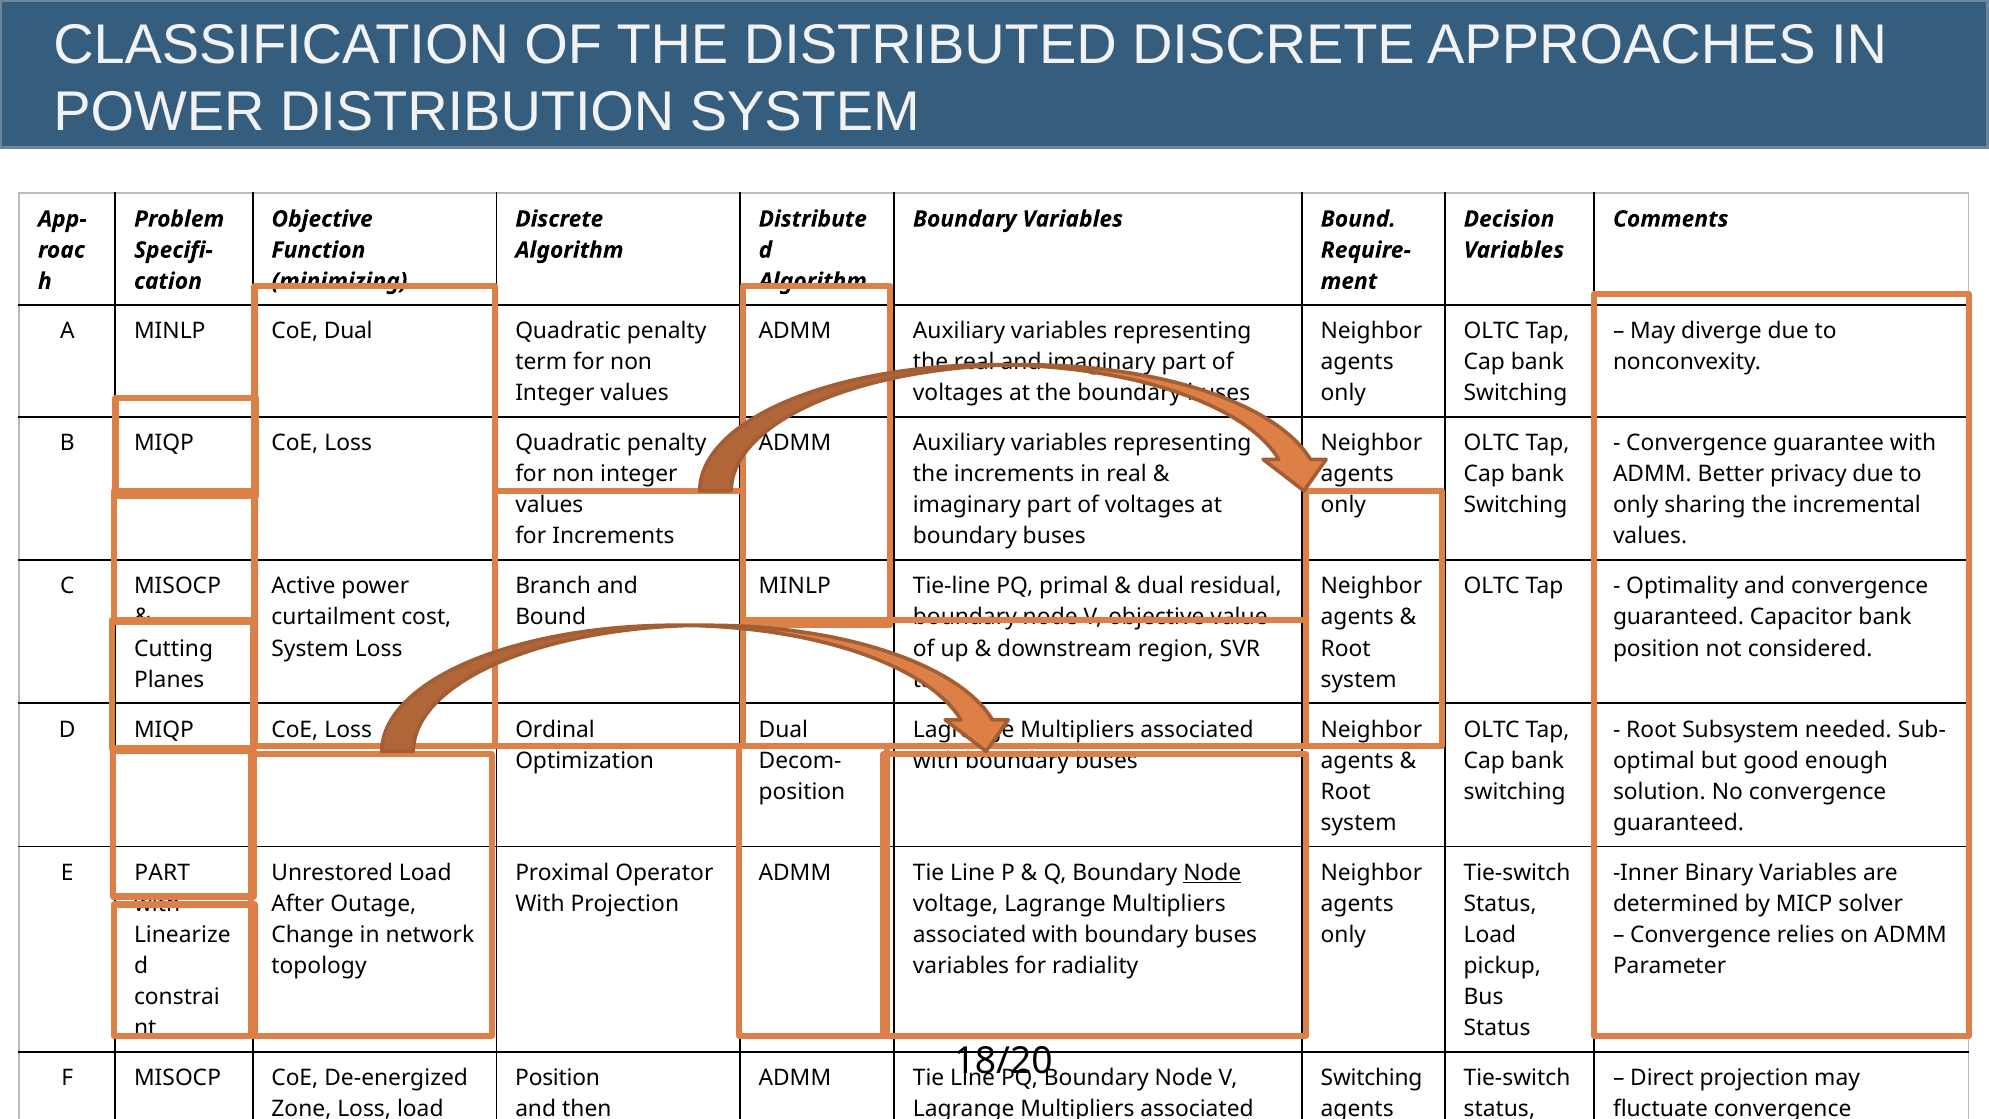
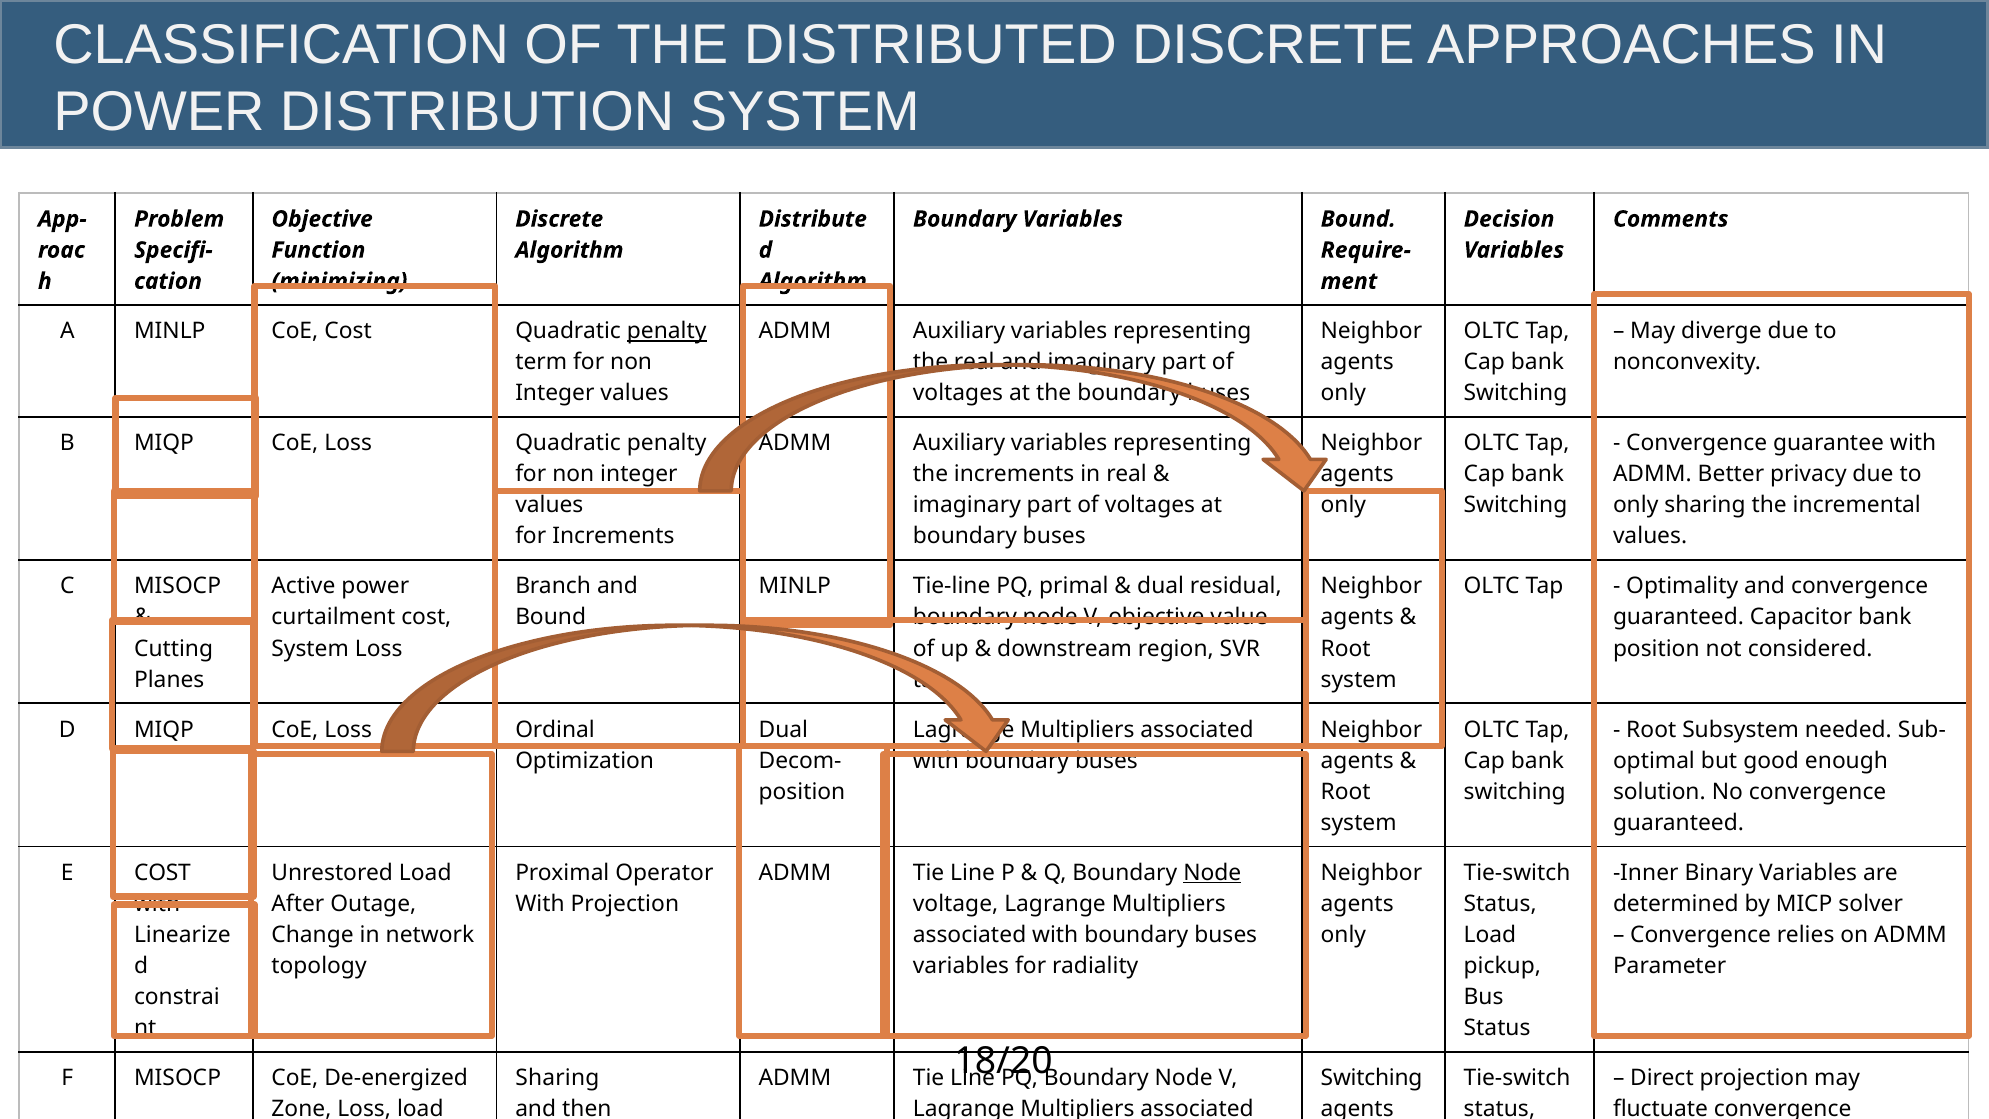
CoE Dual: Dual -> Cost (348, 331)
penalty underline: none -> present (667, 331)
E PART: PART -> COST (162, 873)
Position: Position -> Sharing (557, 1078)
